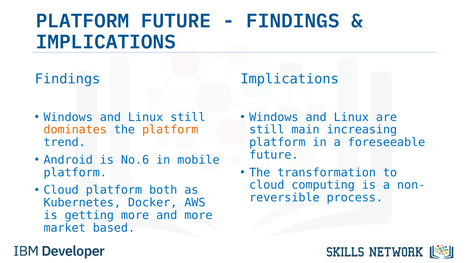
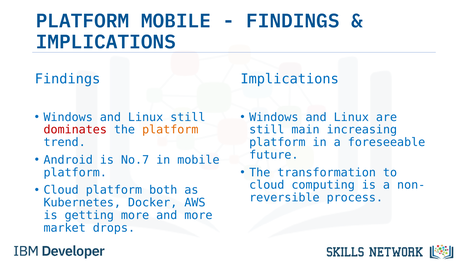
PLATFORM FUTURE: FUTURE -> MOBILE (176, 21)
dominates colour: orange -> red (75, 130)
No.6: No.6 -> No.7 (135, 160)
based: based -> drops (114, 228)
